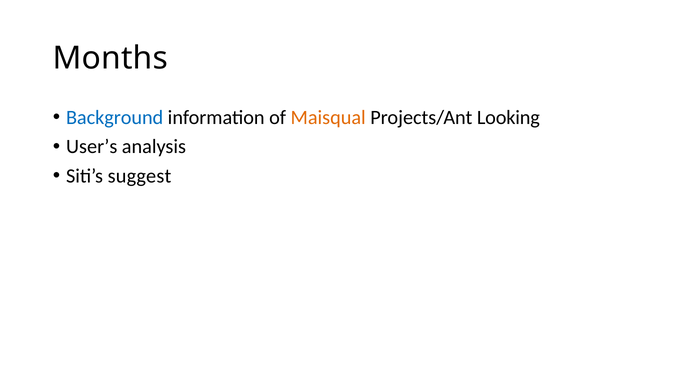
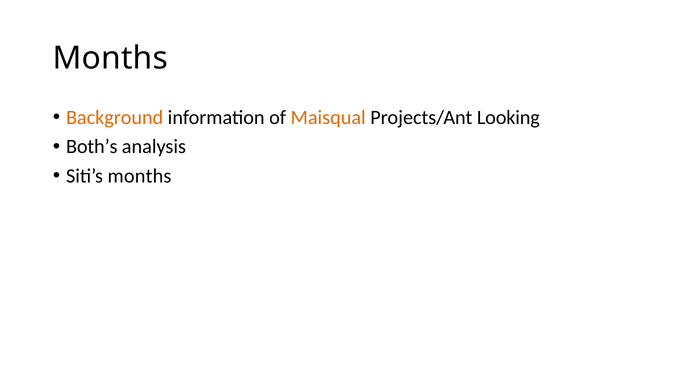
Background colour: blue -> orange (115, 118)
User’s: User’s -> Both’s (92, 147)
Siti’s suggest: suggest -> months (139, 176)
